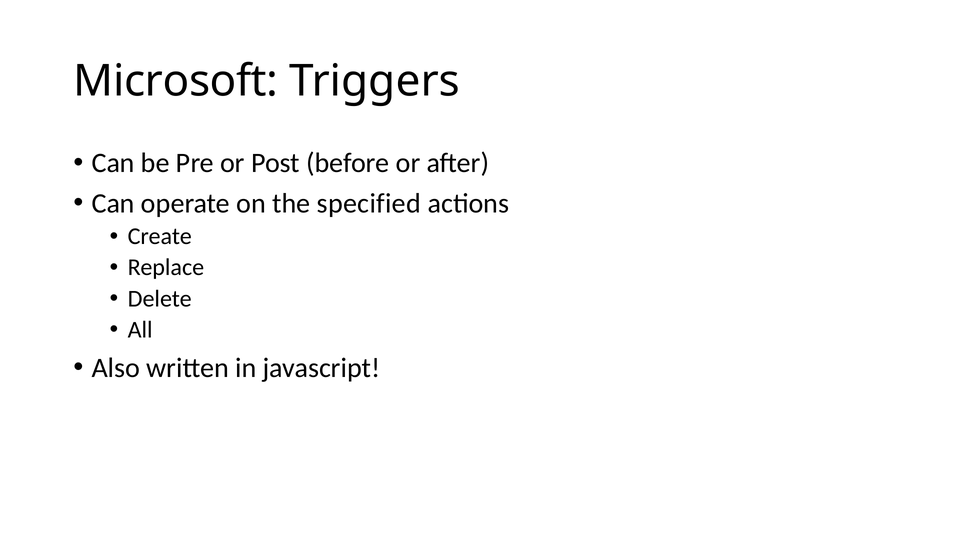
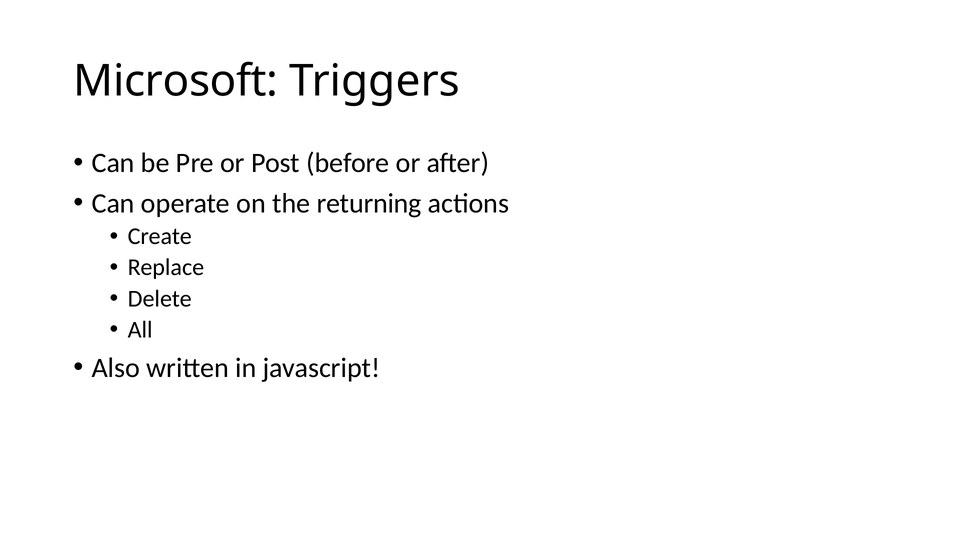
specified: specified -> returning (369, 203)
